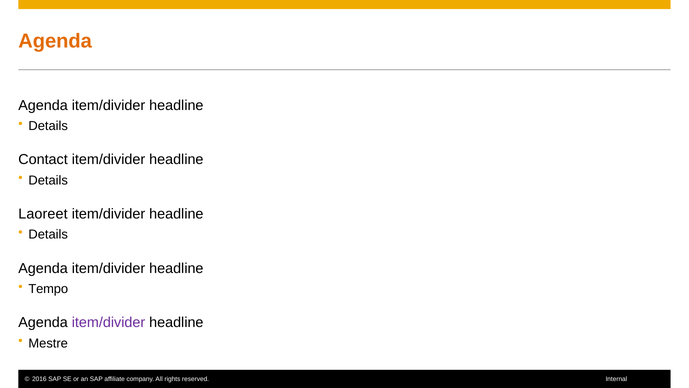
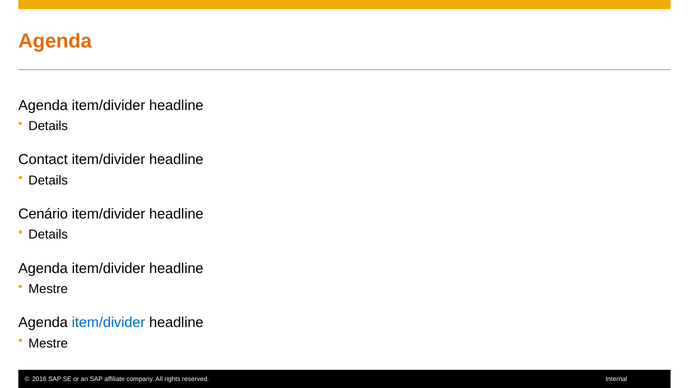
Laoreet: Laoreet -> Cenário (43, 214)
Tempo: Tempo -> Mestre (48, 289)
item/divider colour: purple -> blue (108, 322)
